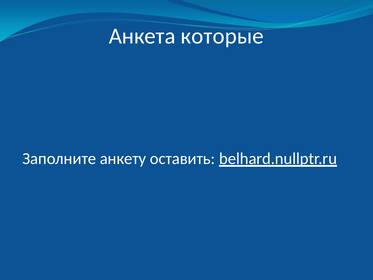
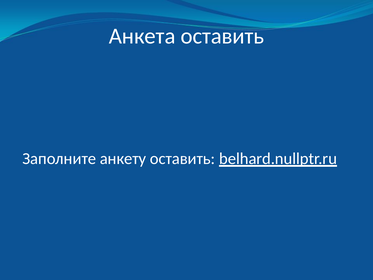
Анкета которые: которые -> оставить (222, 36)
